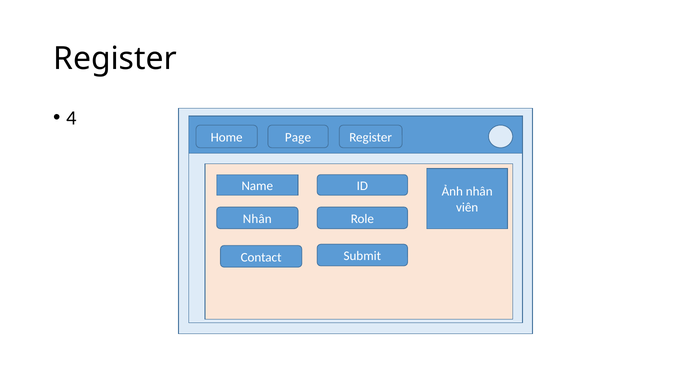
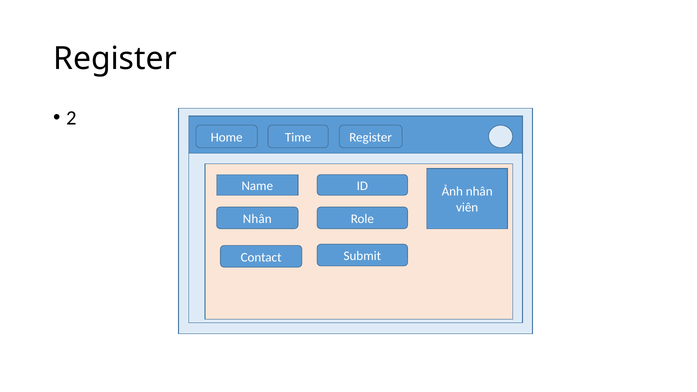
4: 4 -> 2 (71, 118)
Page: Page -> Time (298, 137)
